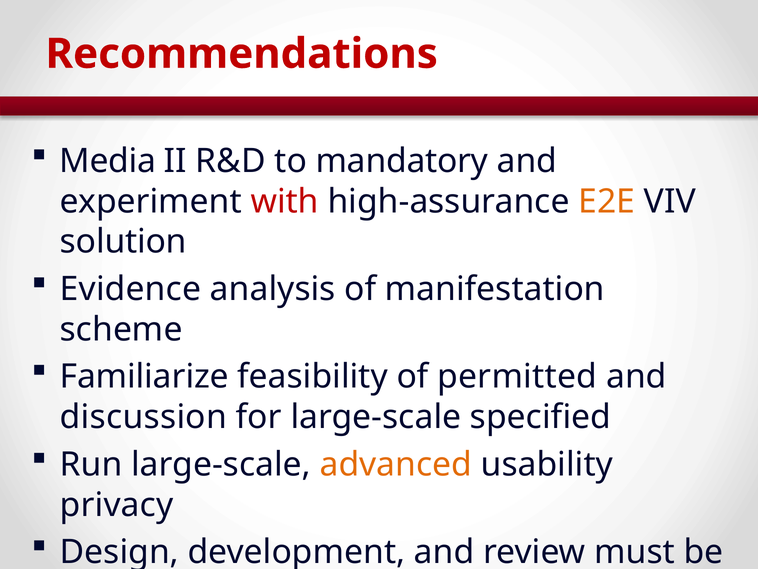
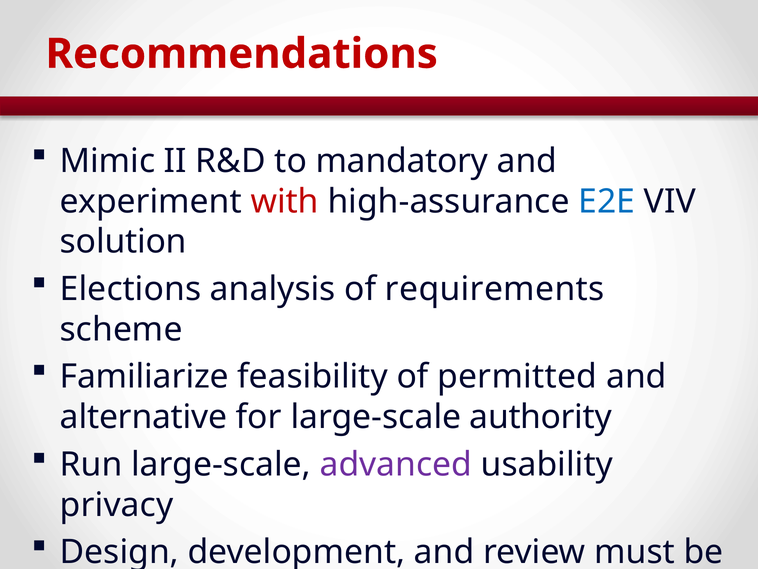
Media: Media -> Mimic (108, 161)
E2E colour: orange -> blue (607, 201)
Evidence: Evidence -> Elections (131, 289)
manifestation: manifestation -> requirements (495, 289)
discussion: discussion -> alternative (144, 417)
specified: specified -> authority (541, 417)
advanced colour: orange -> purple (396, 464)
